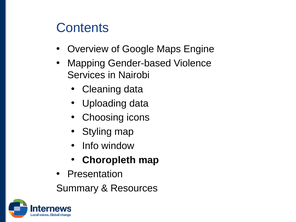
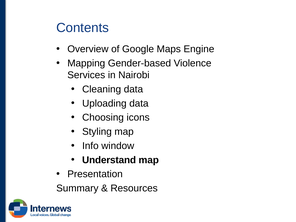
Choropleth: Choropleth -> Understand (109, 160)
